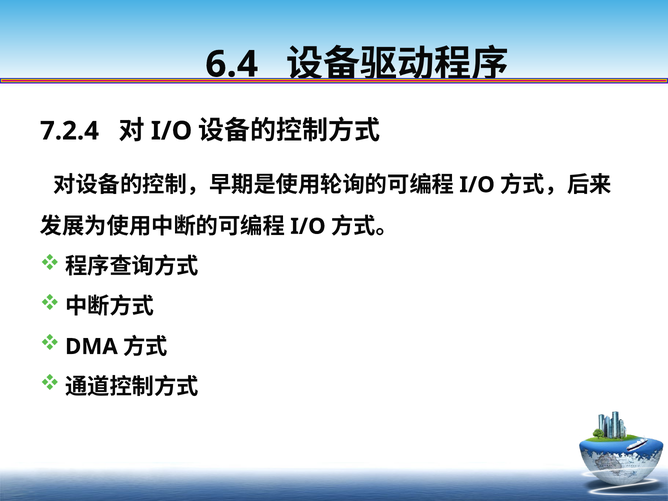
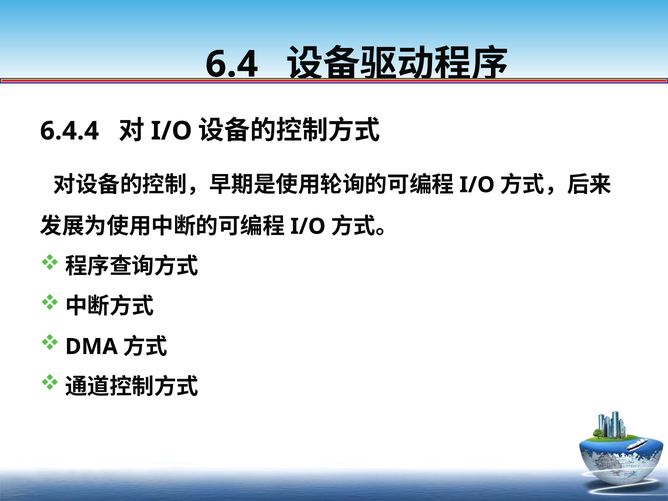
7.2.4: 7.2.4 -> 6.4.4 (70, 131)
